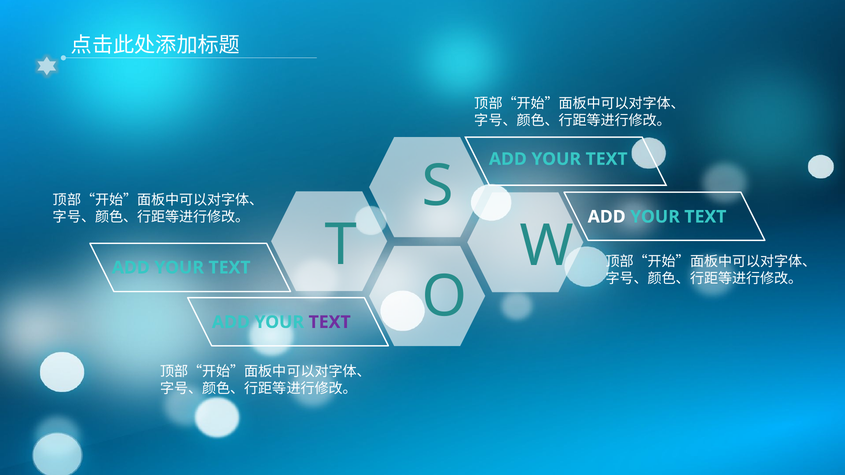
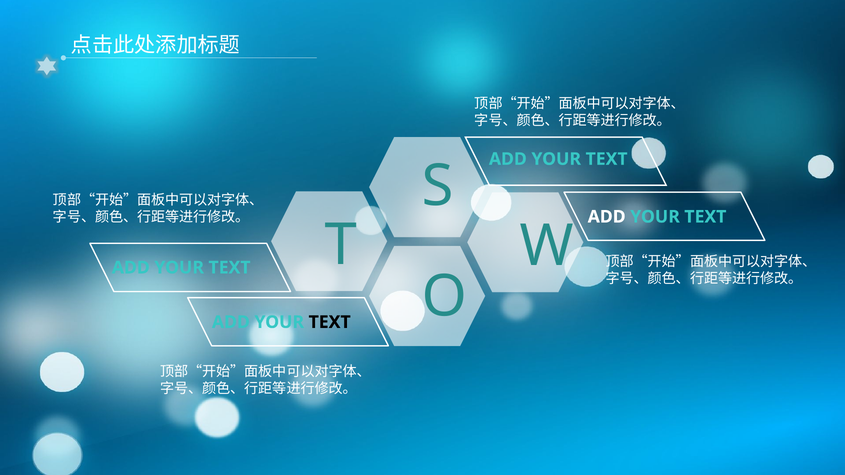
TEXT colour: purple -> black (330, 322)
